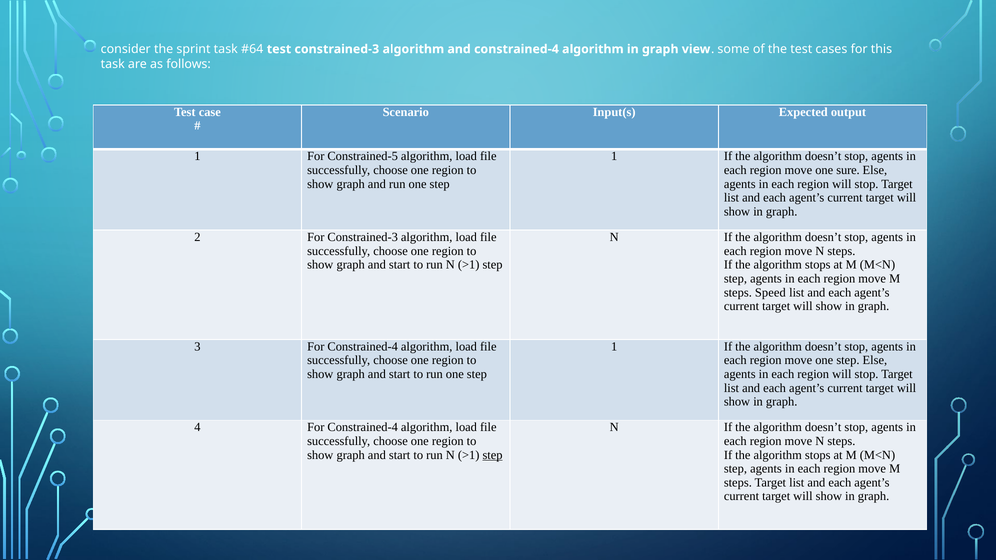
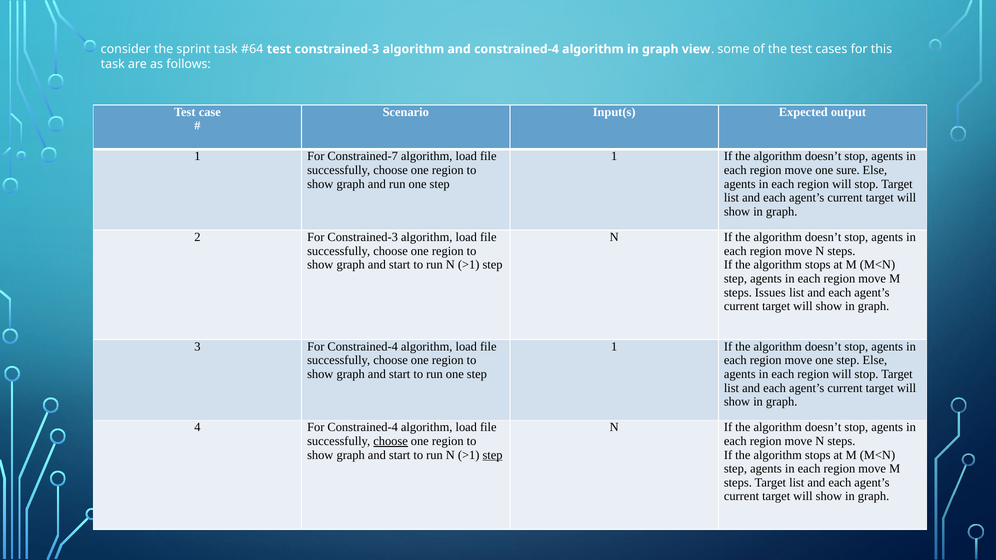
Constrained-5: Constrained-5 -> Constrained-7 (363, 156)
Speed: Speed -> Issues (770, 293)
choose underline: none -> present (391, 441)
